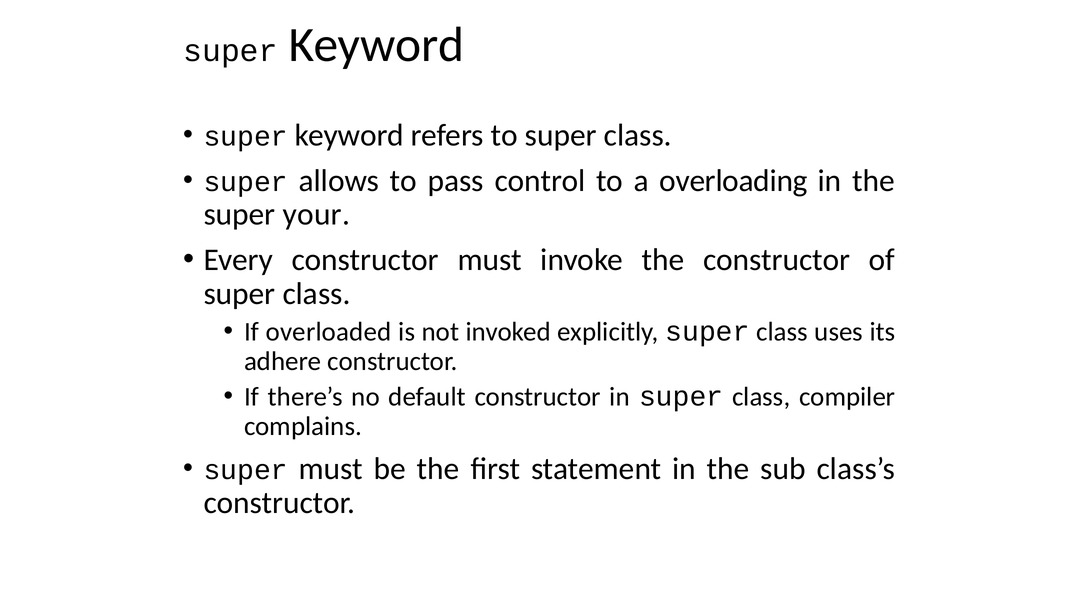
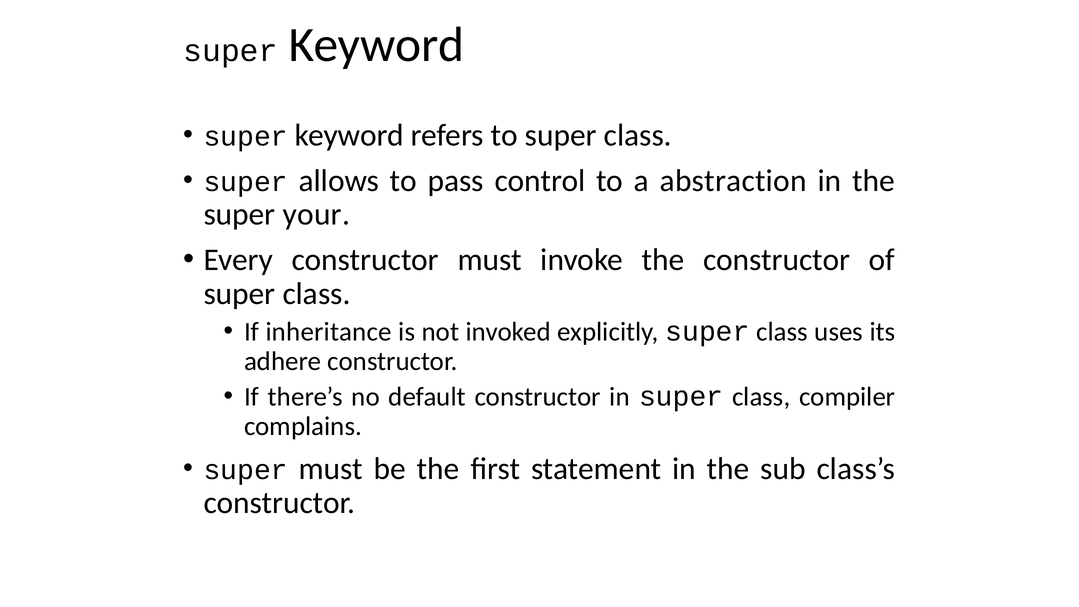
overloading: overloading -> abstraction (733, 181)
overloaded: overloaded -> inheritance (329, 332)
